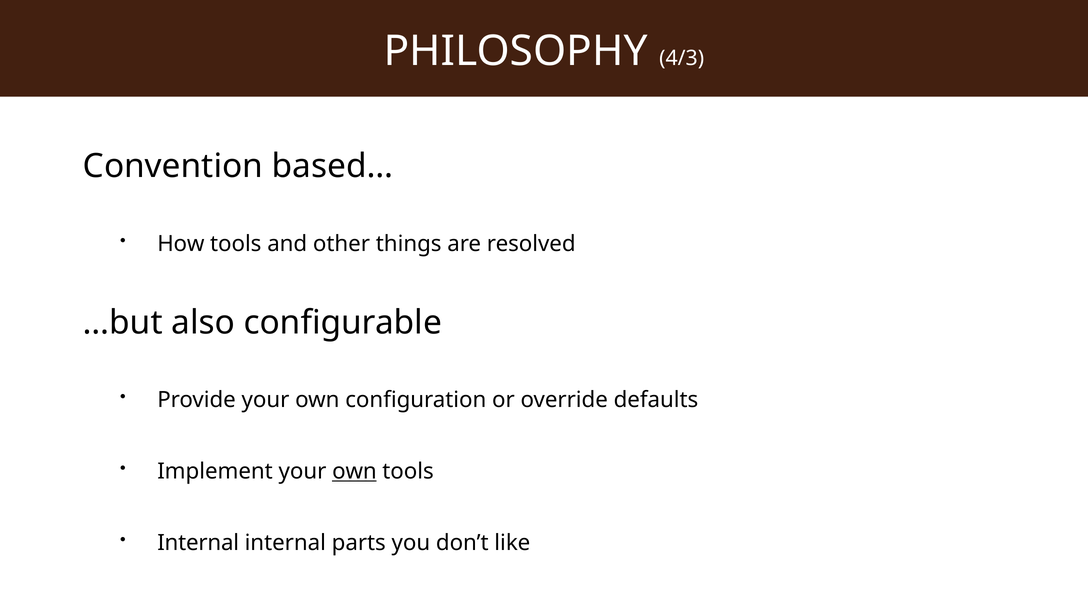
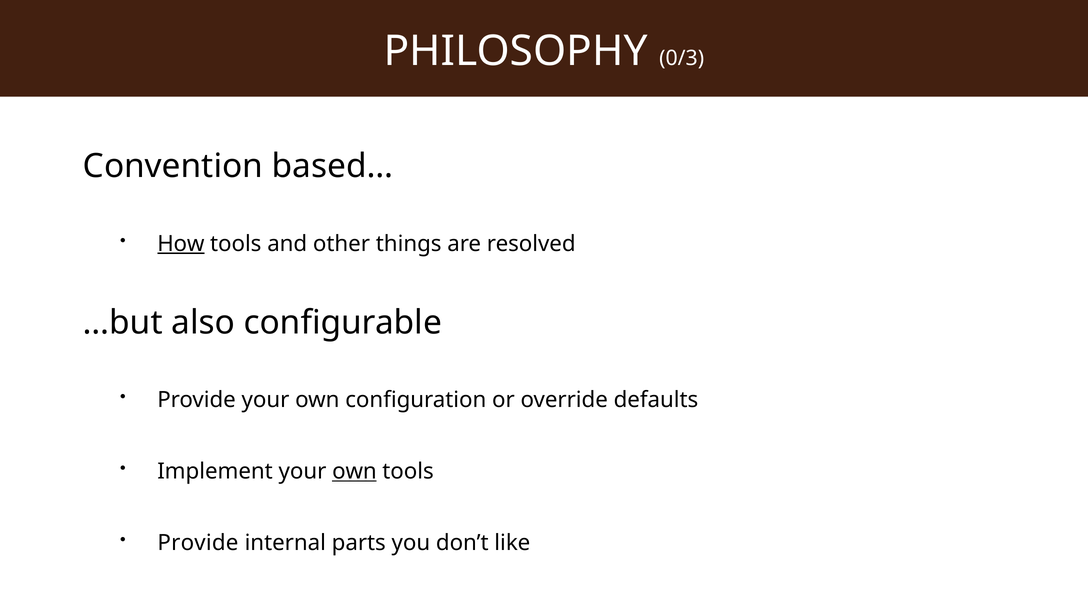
4/3: 4/3 -> 0/3 (682, 58)
How underline: none -> present (181, 244)
Internal: Internal -> Provide (198, 543)
